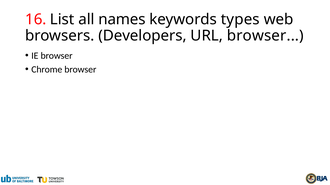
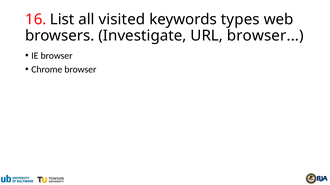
names: names -> visited (122, 20)
Developers: Developers -> Investigate (142, 36)
